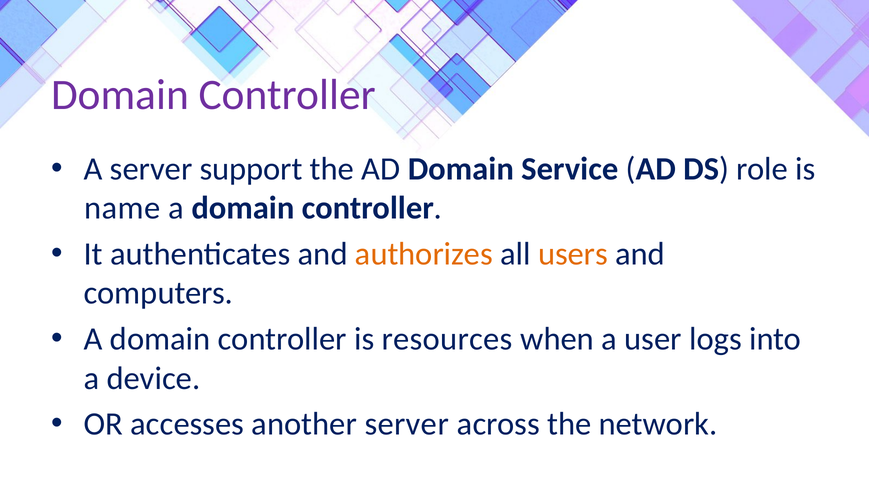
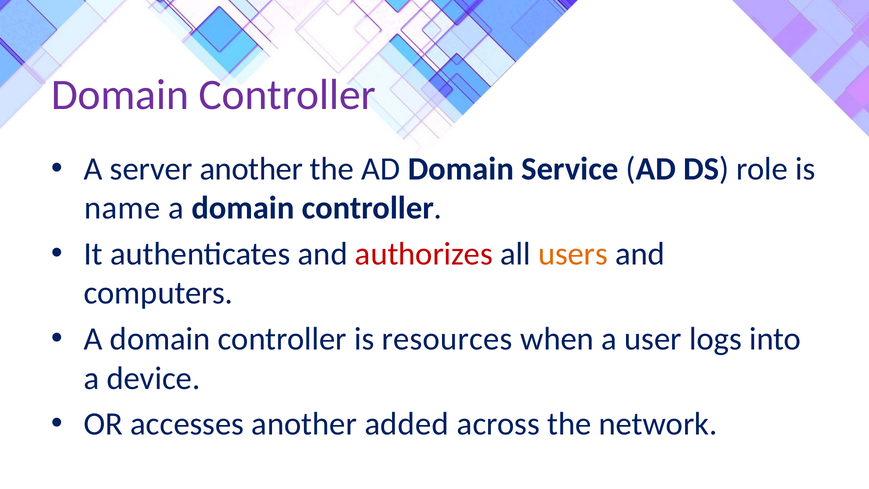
server support: support -> another (251, 169)
authorizes colour: orange -> red (424, 254)
another server: server -> added (407, 424)
